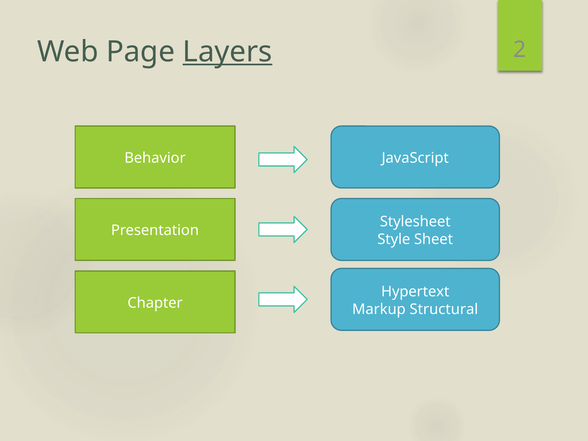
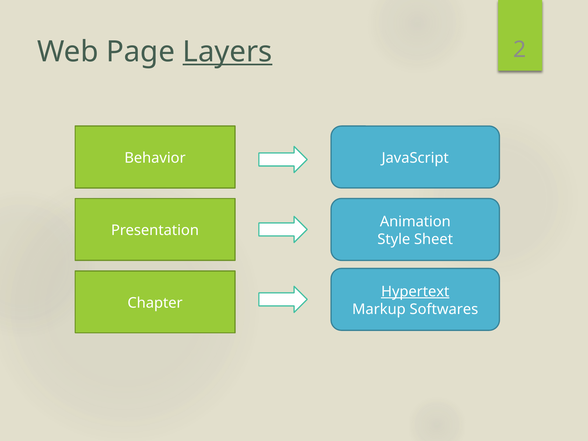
Stylesheet: Stylesheet -> Animation (415, 222)
Hypertext underline: none -> present (415, 292)
Structural: Structural -> Softwares (444, 309)
